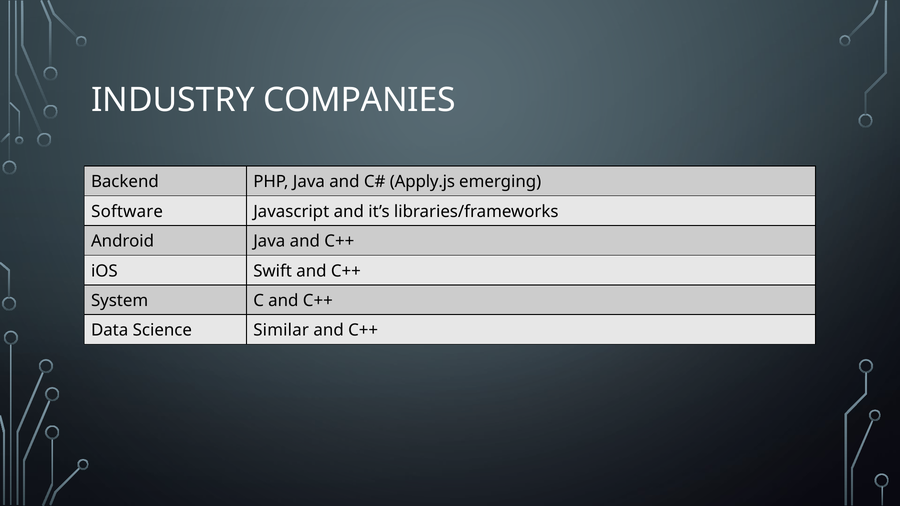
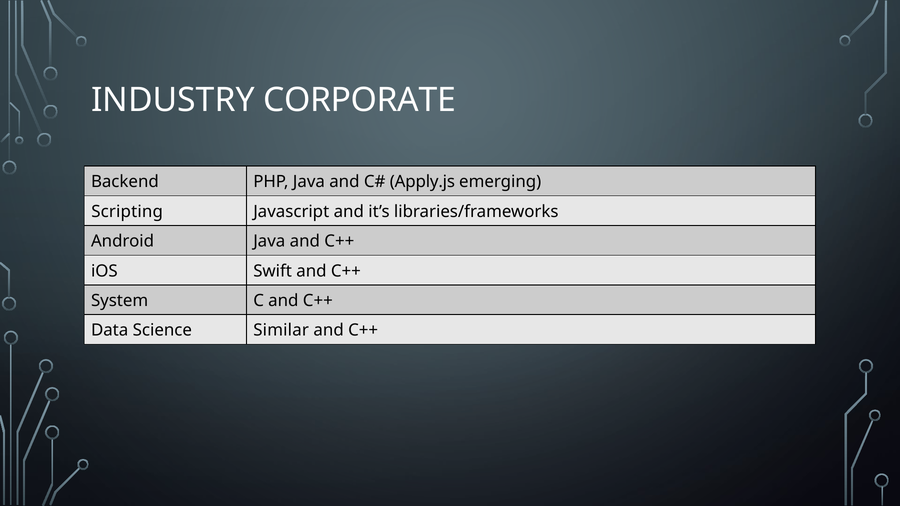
COMPANIES: COMPANIES -> CORPORATE (359, 100)
Software: Software -> Scripting (127, 212)
